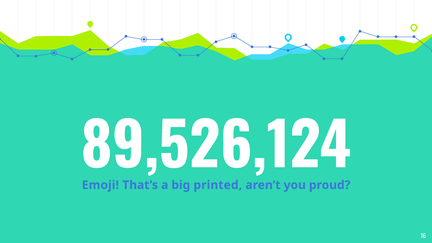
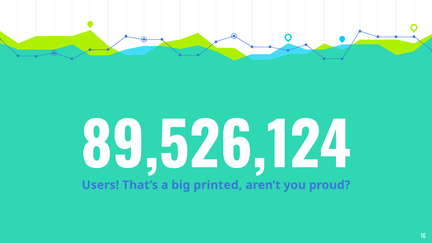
Emoji: Emoji -> Users (100, 185)
